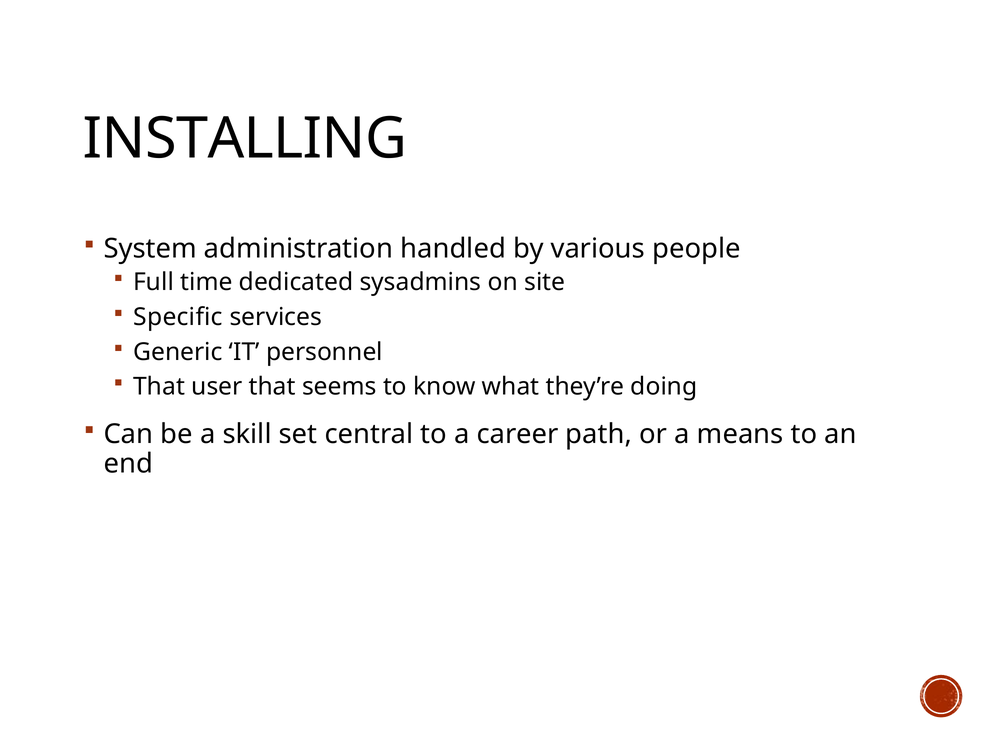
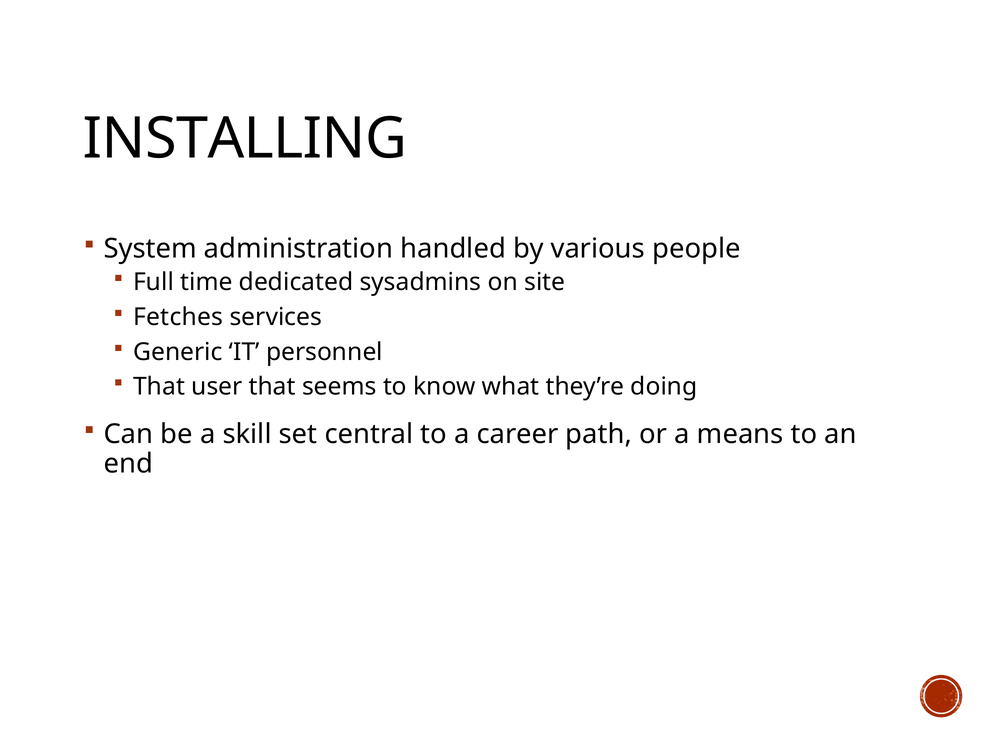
Specific: Specific -> Fetches (178, 317)
